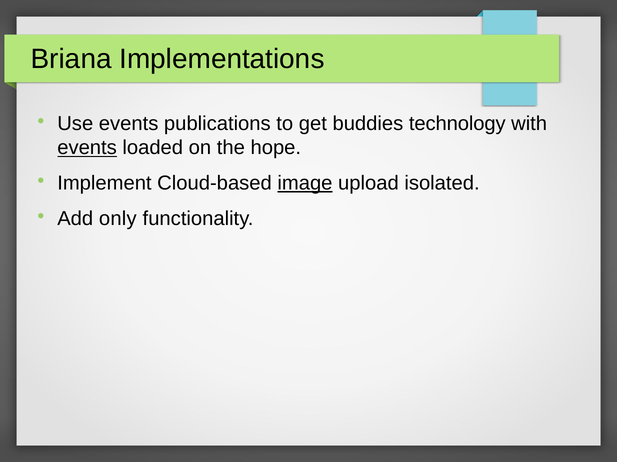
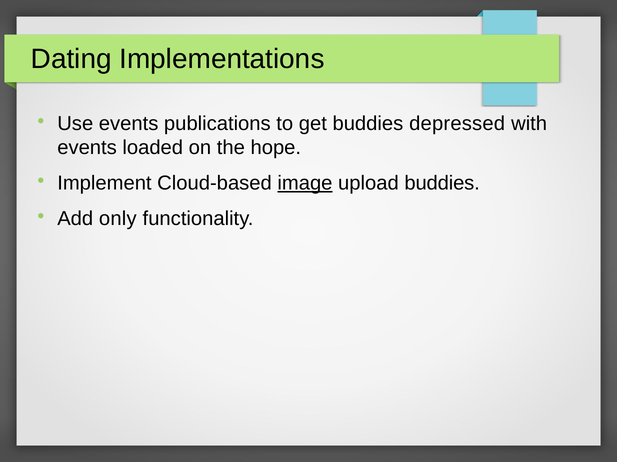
Briana: Briana -> Dating (71, 59)
technology: technology -> depressed (457, 124)
events underline: present -> none (87, 148)
upload isolated: isolated -> buddies (442, 183)
